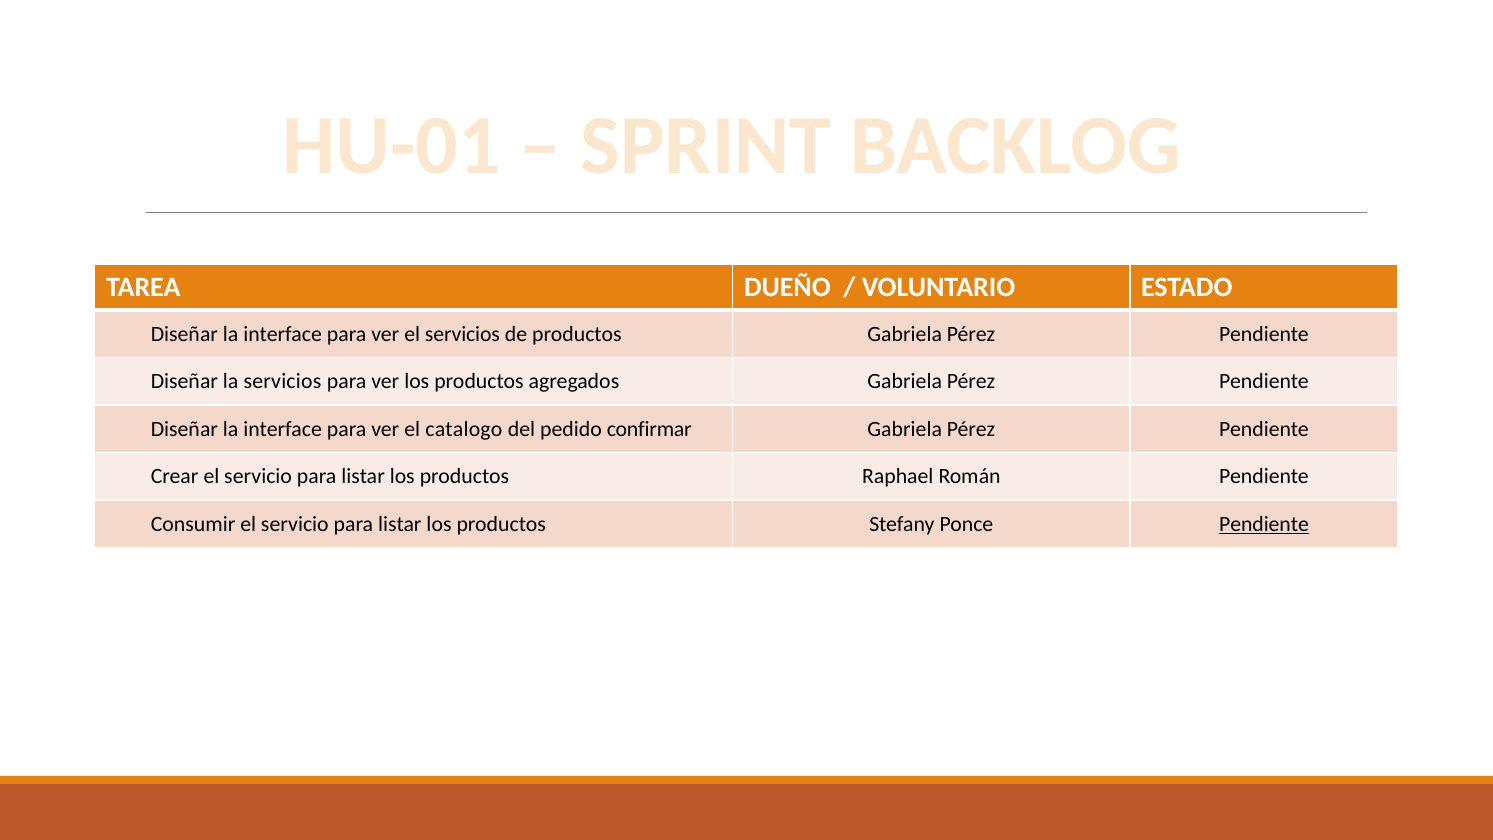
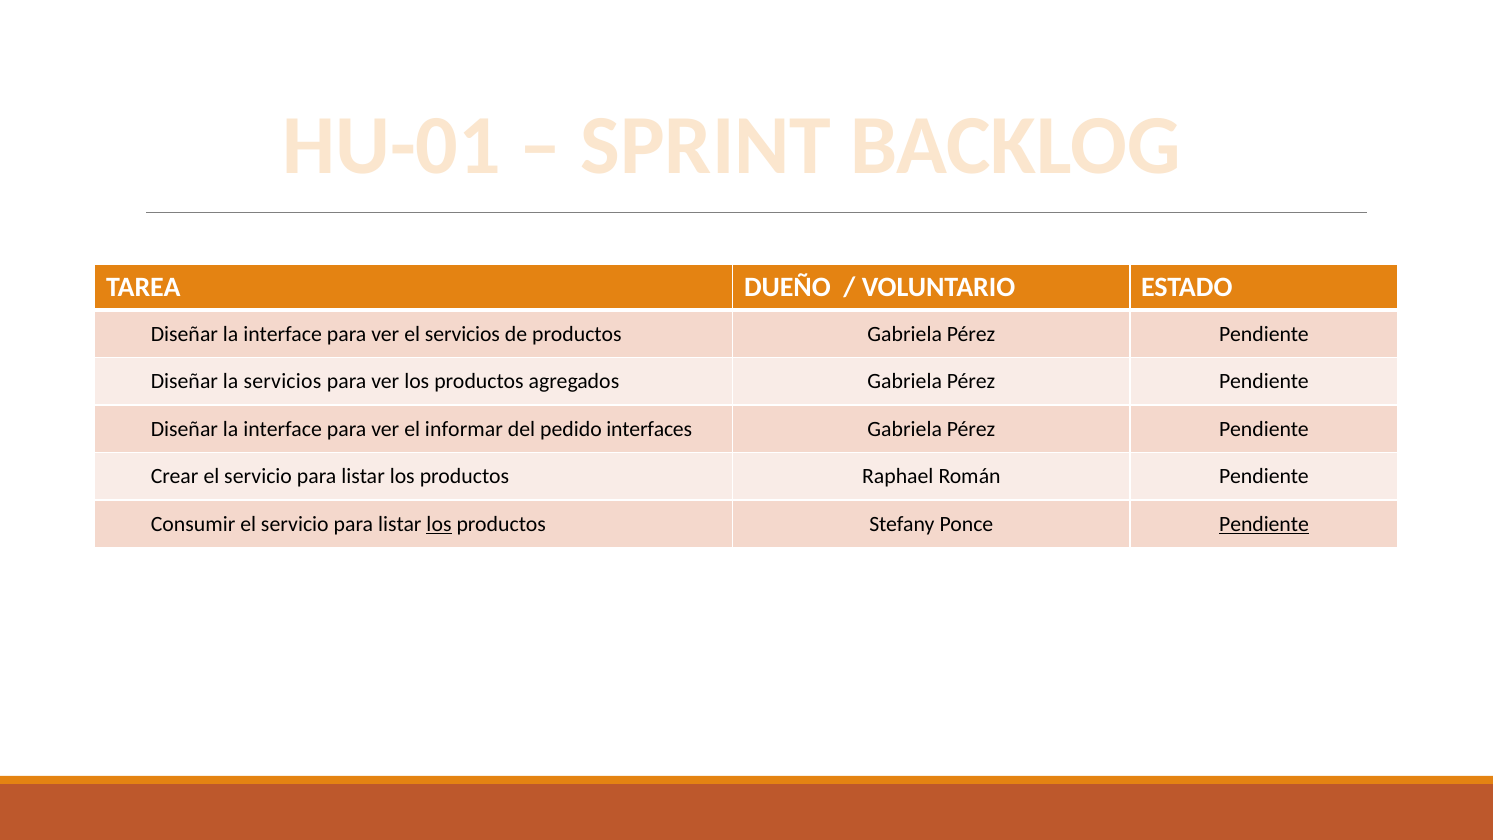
catalogo: catalogo -> informar (464, 429)
confirmar: confirmar -> interfaces (649, 429)
los underline: none -> present (439, 524)
